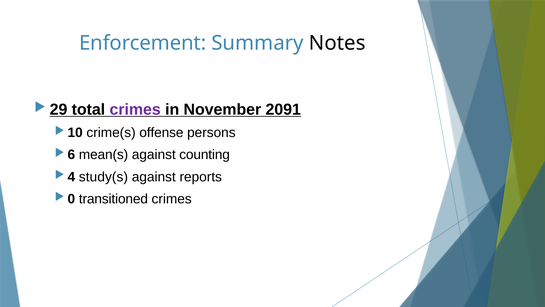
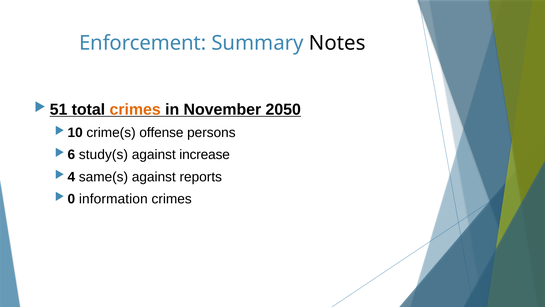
29: 29 -> 51 (59, 109)
crimes colour: purple -> orange (135, 109)
2091: 2091 -> 2050 (283, 109)
mean(s: mean(s -> study(s (103, 155)
counting: counting -> increase (205, 155)
study(s: study(s -> same(s (103, 177)
transitioned: transitioned -> information (113, 199)
